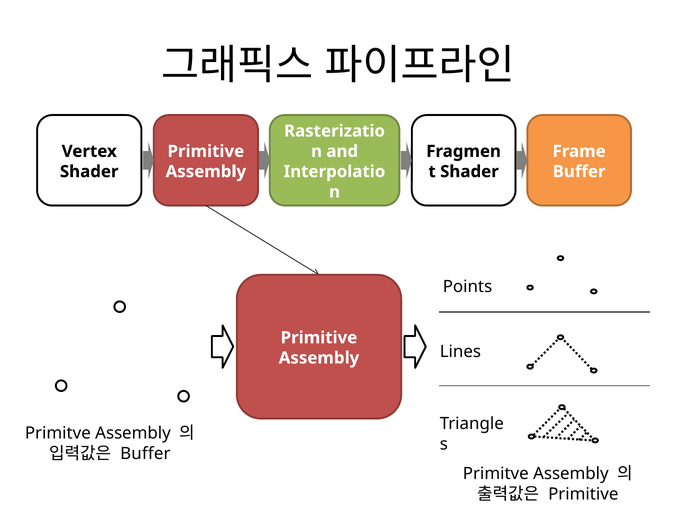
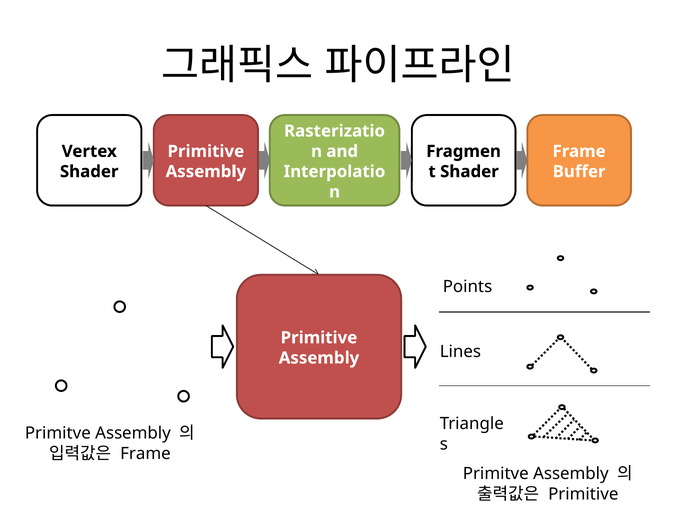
Buffer: Buffer -> Frame (145, 453)
